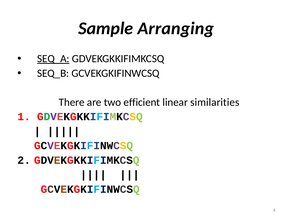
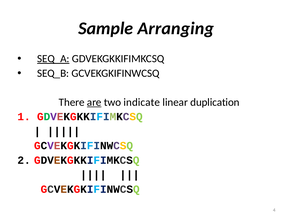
are underline: none -> present (94, 102)
efficient: efficient -> indicate (142, 102)
similarities: similarities -> duplication (215, 102)
